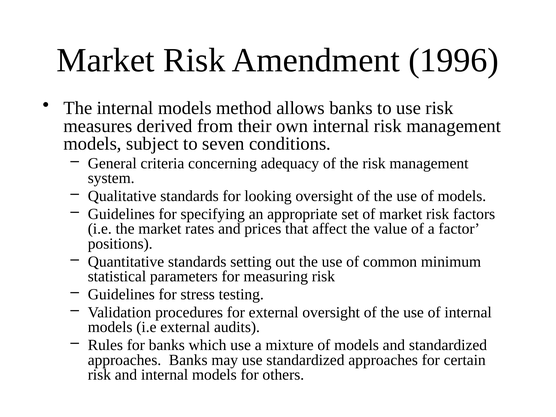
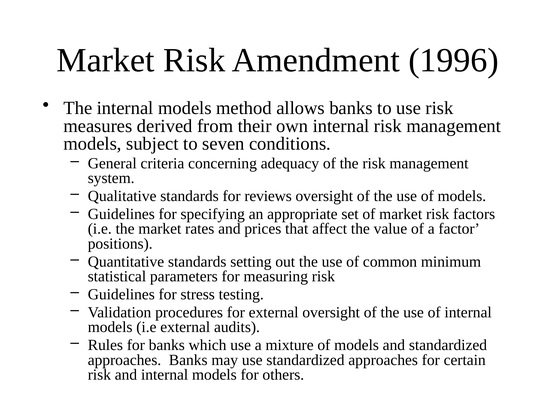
looking: looking -> reviews (268, 196)
